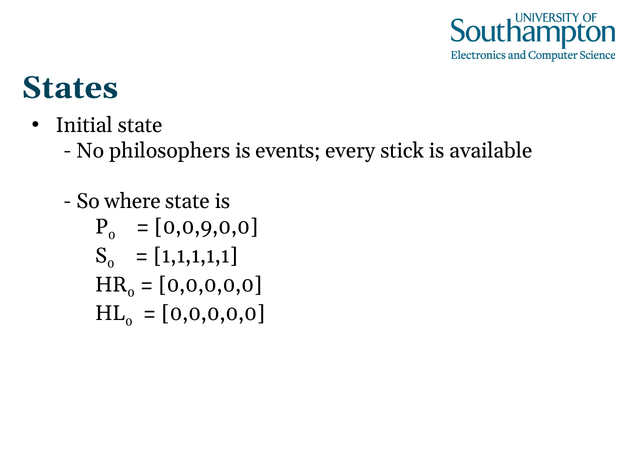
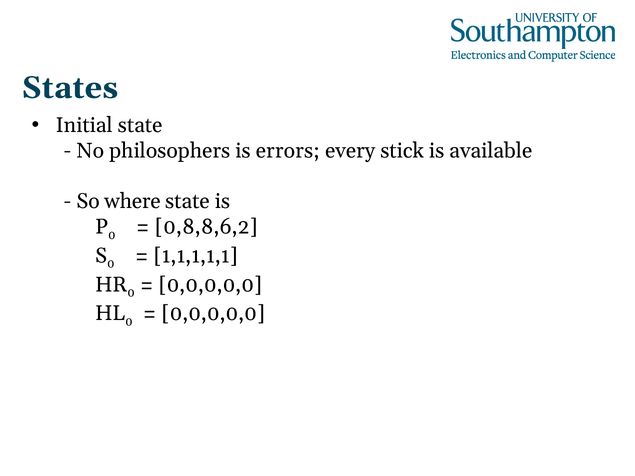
events: events -> errors (288, 151)
0,0,9,0,0: 0,0,9,0,0 -> 0,8,8,6,2 (206, 227)
